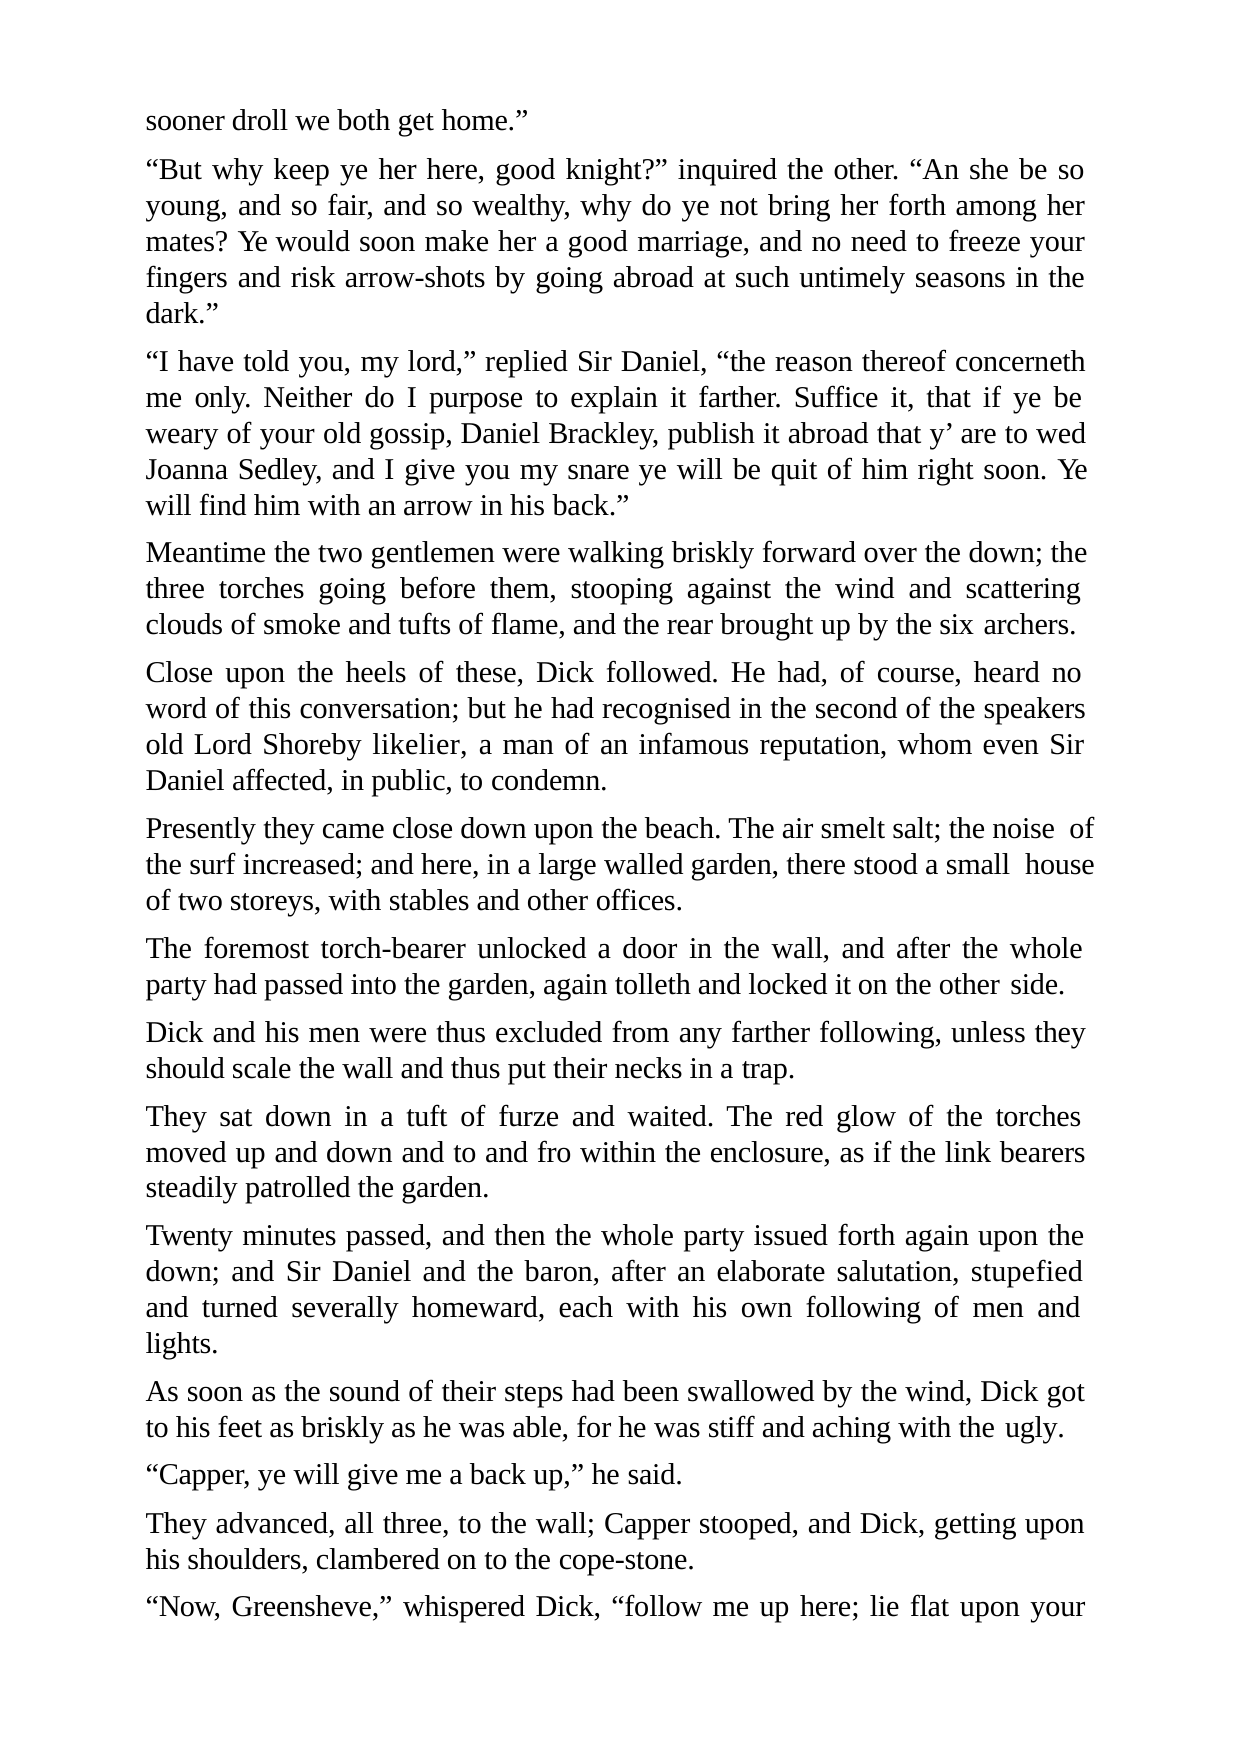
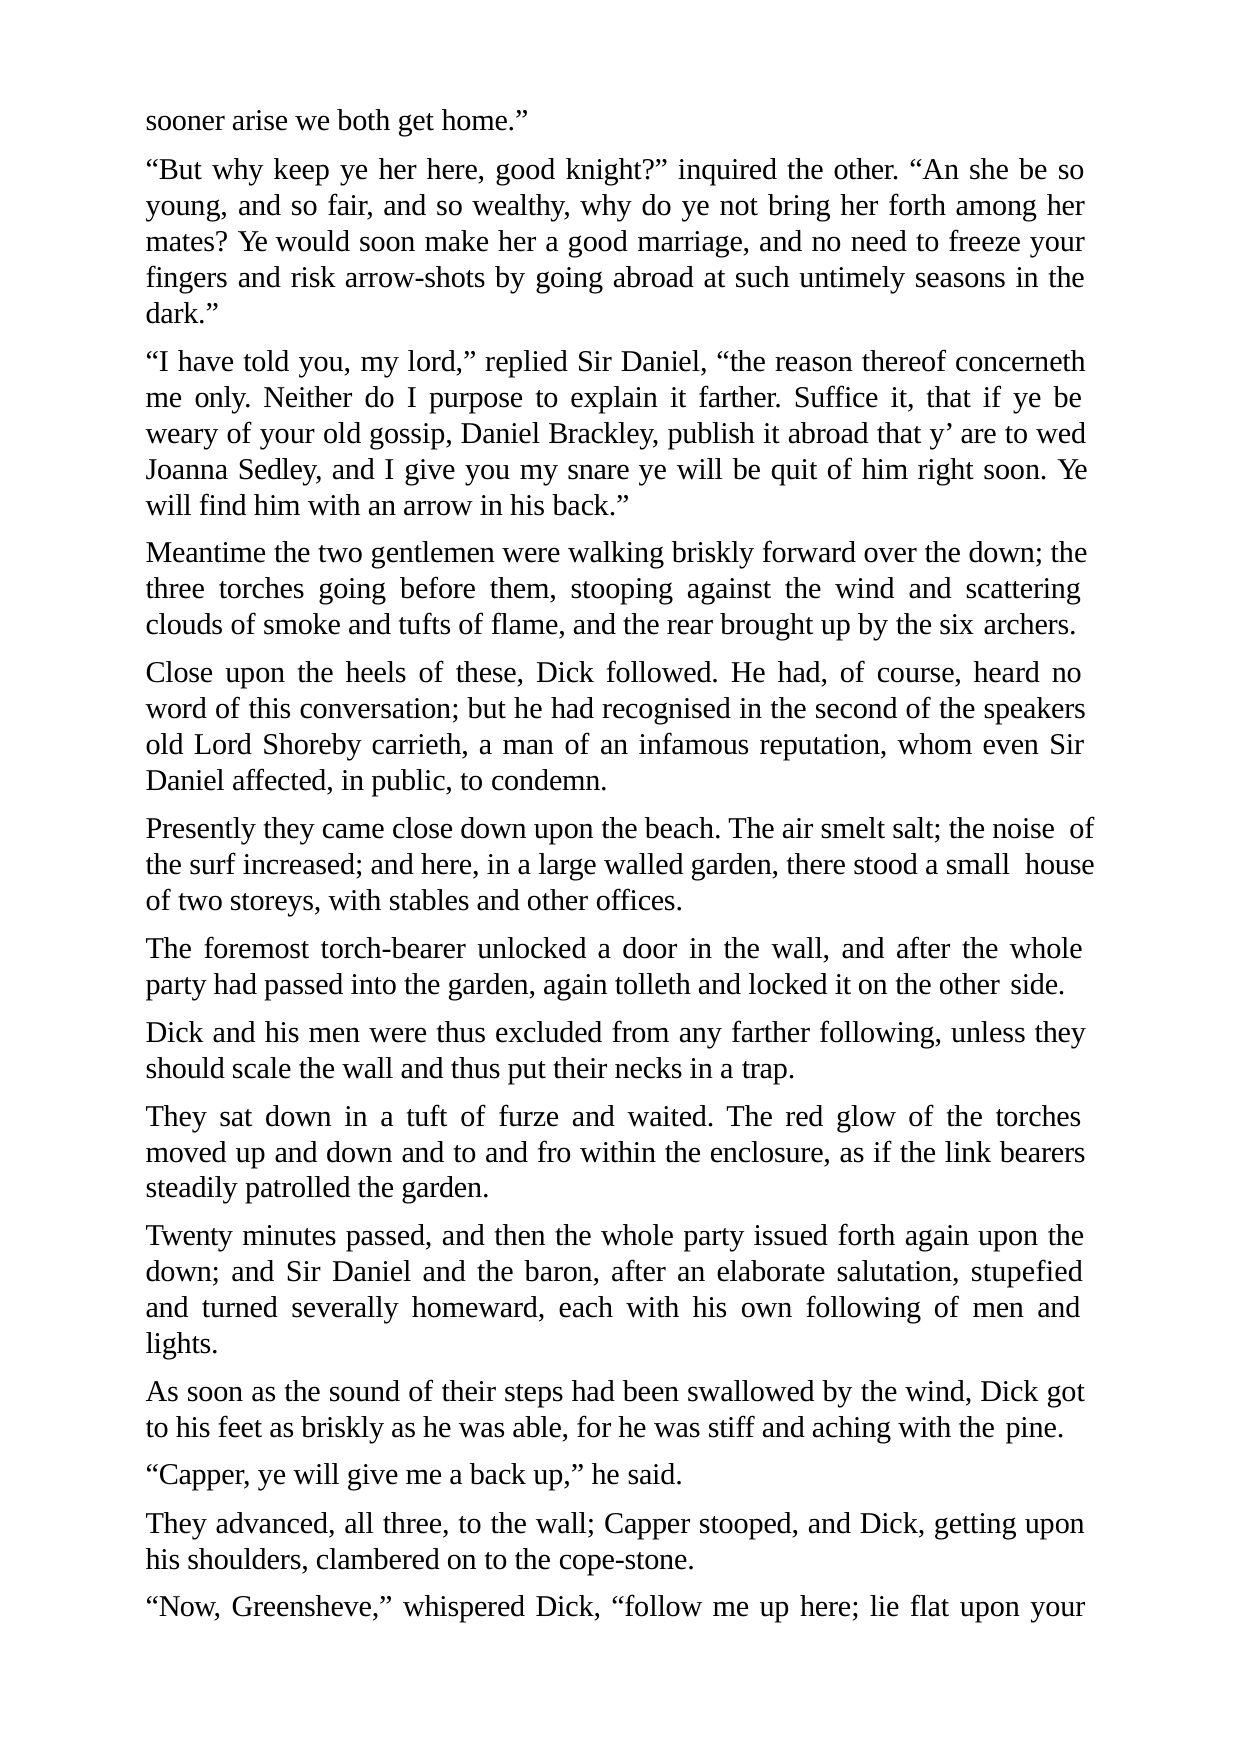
droll: droll -> arise (260, 120)
likelier: likelier -> carrieth (420, 745)
ugly: ugly -> pine (1035, 1428)
